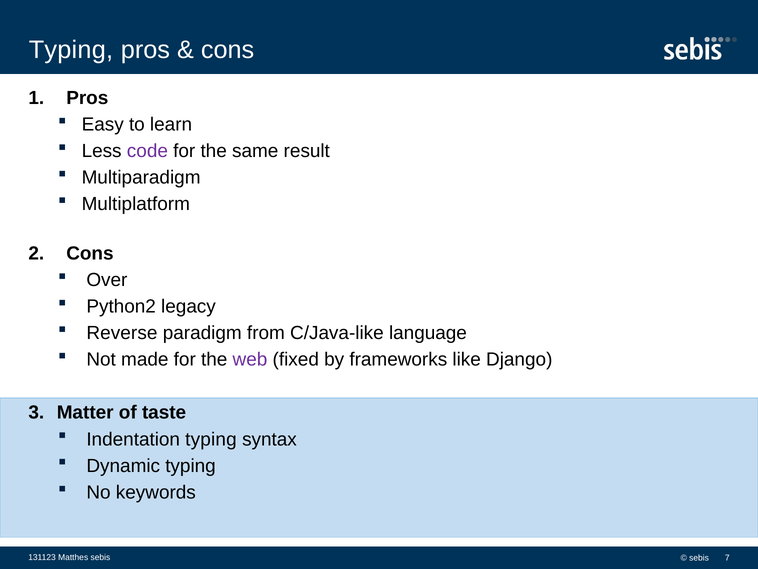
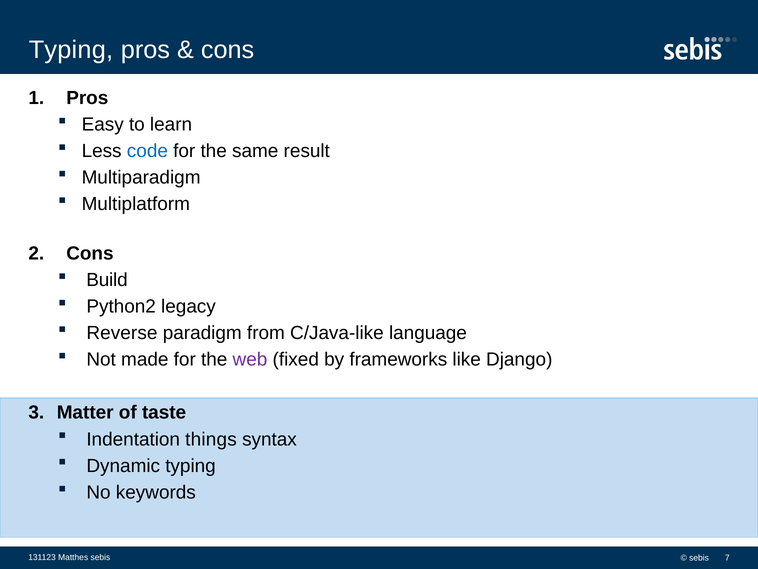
code colour: purple -> blue (147, 151)
Over: Over -> Build (107, 280)
Indentation typing: typing -> things (211, 439)
